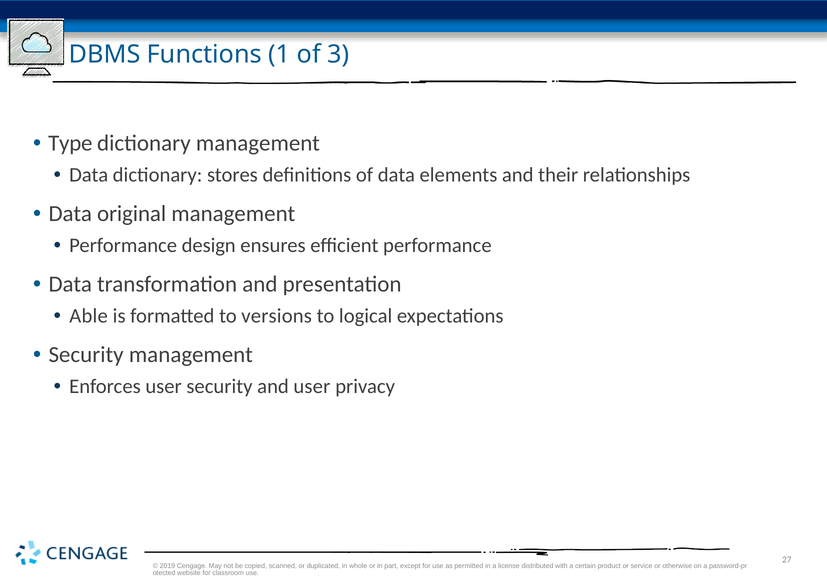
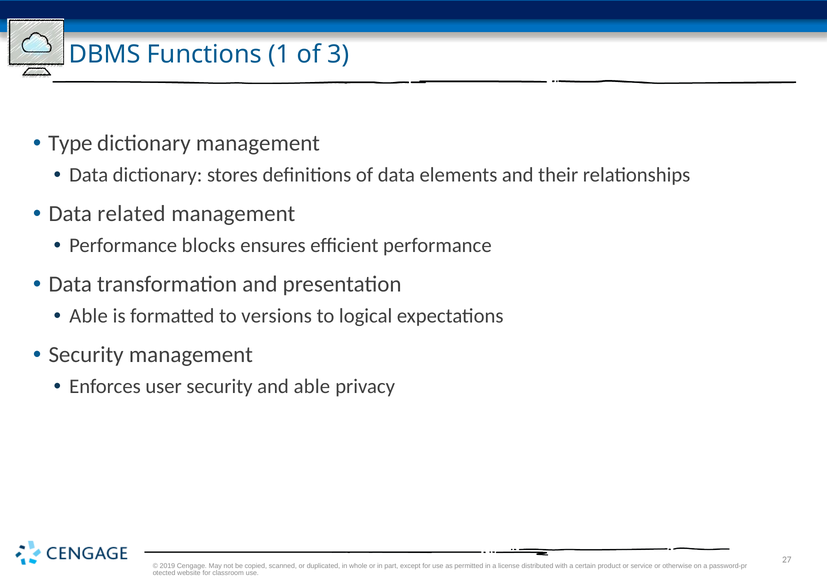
original: original -> related (131, 214)
design: design -> blocks (209, 246)
and user: user -> able (312, 386)
